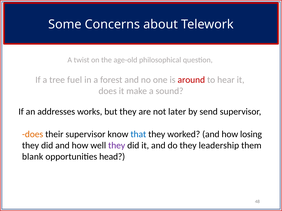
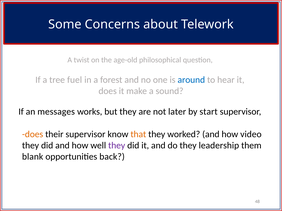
around colour: red -> blue (191, 80)
addresses: addresses -> messages (56, 112)
send: send -> start (209, 112)
that colour: blue -> orange (138, 134)
losing: losing -> video (251, 134)
head: head -> back (112, 157)
